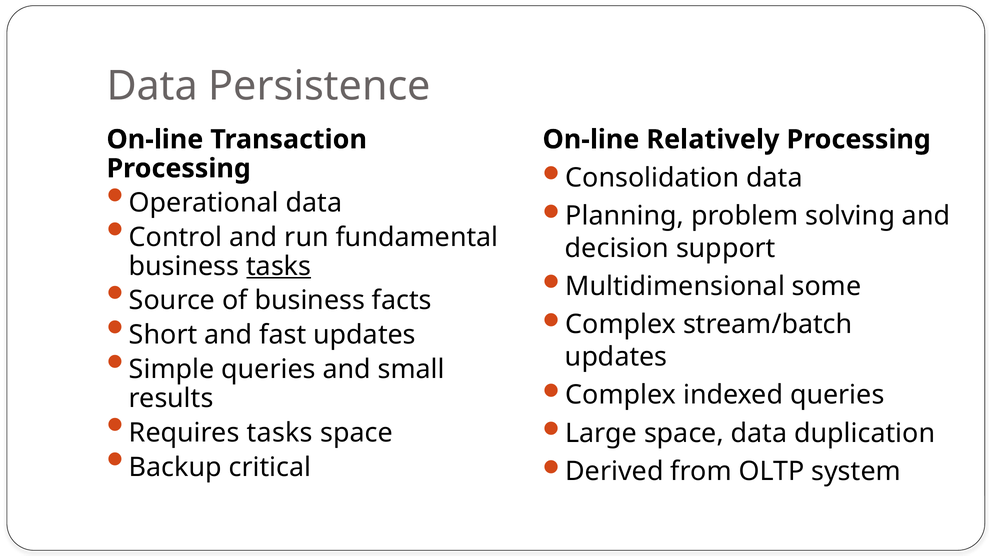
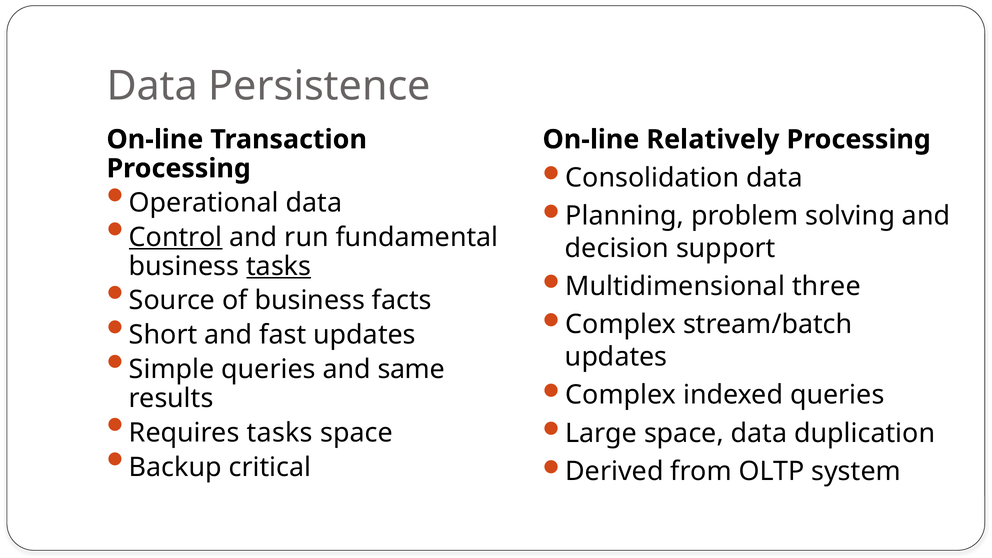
Control underline: none -> present (176, 237)
some: some -> three (826, 286)
small: small -> same (411, 369)
